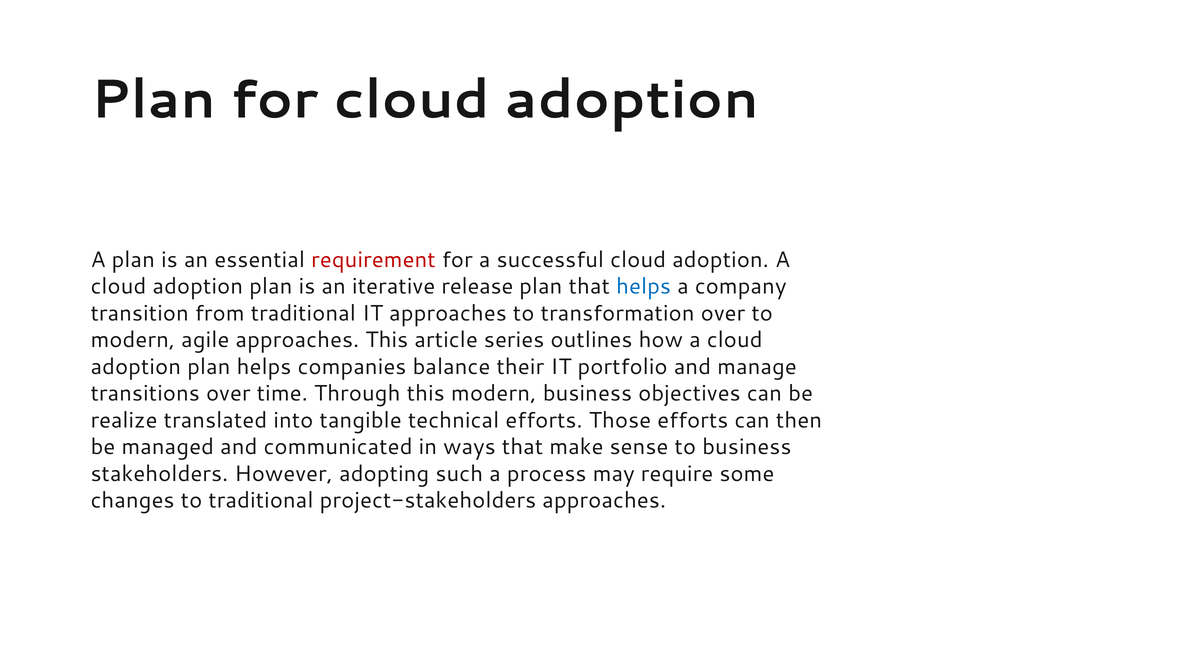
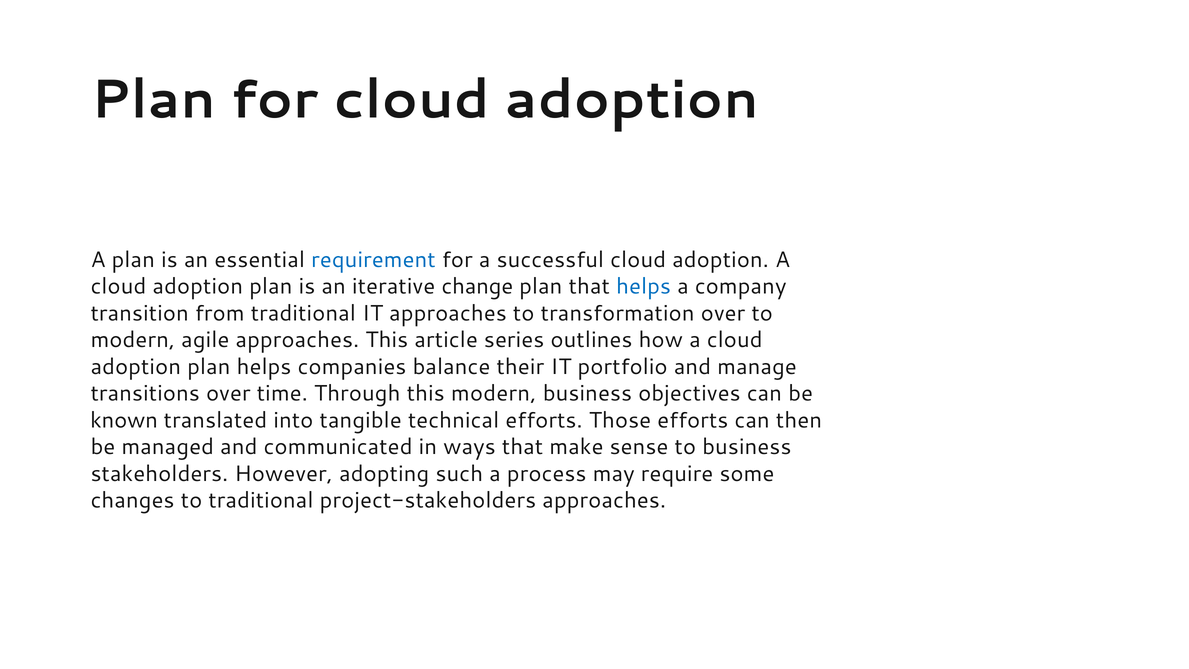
requirement colour: red -> blue (373, 260)
release: release -> change (477, 286)
realize: realize -> known (124, 420)
